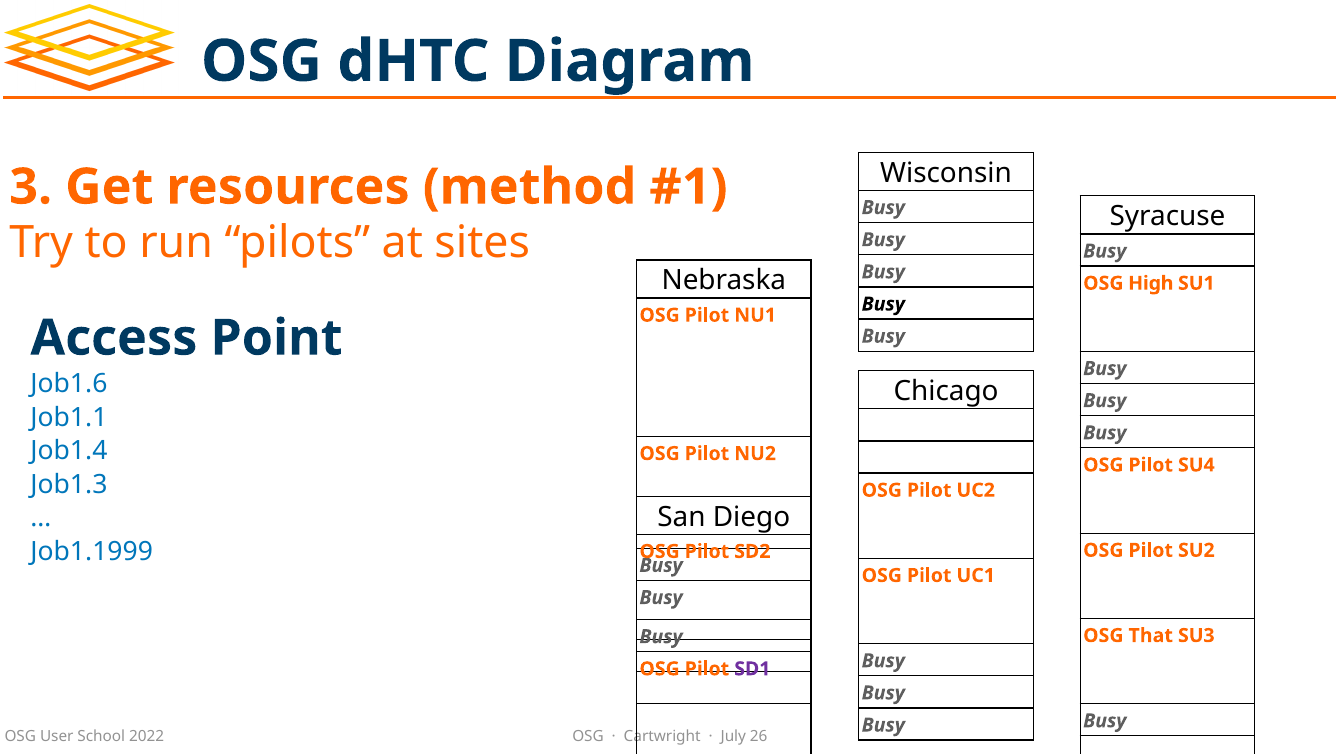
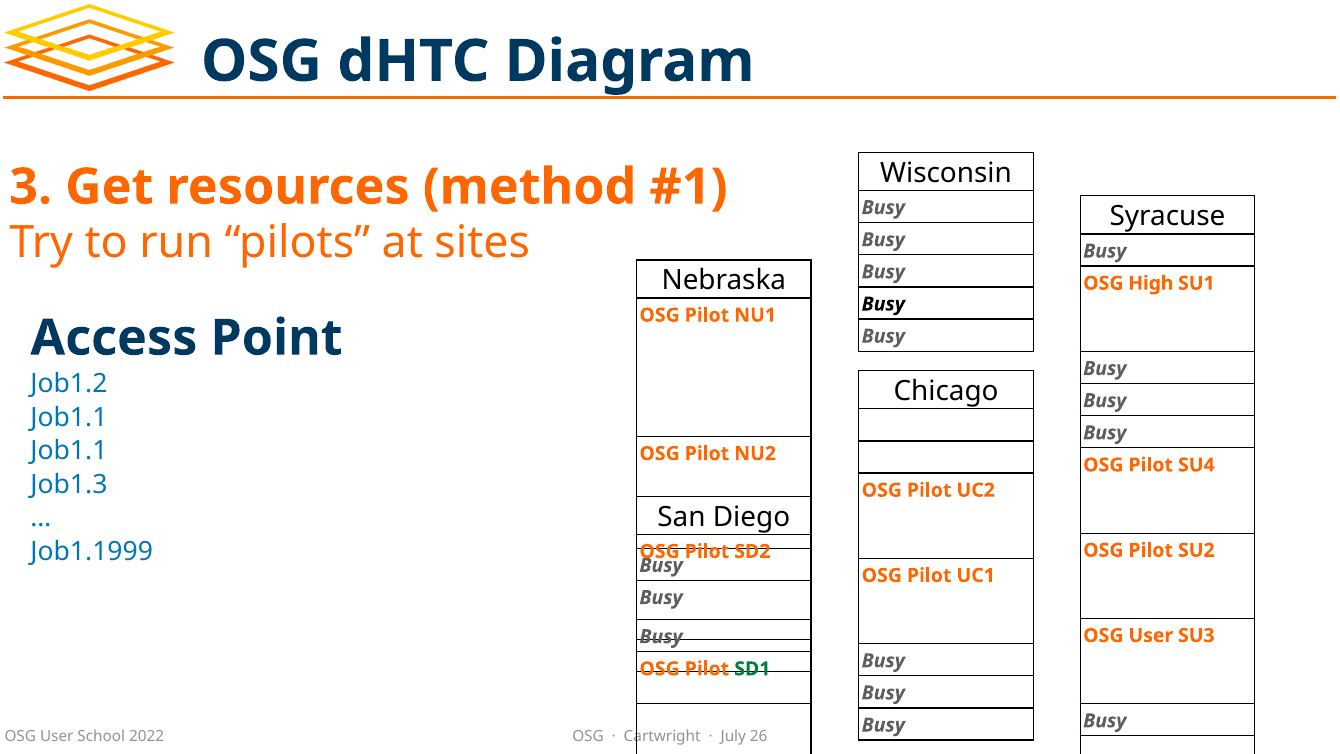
Job1.6: Job1.6 -> Job1.2 (69, 384)
Job1.4: Job1.4 -> Job1.1 (69, 451)
That: That -> User (1151, 635)
SD1 colour: purple -> green (752, 669)
